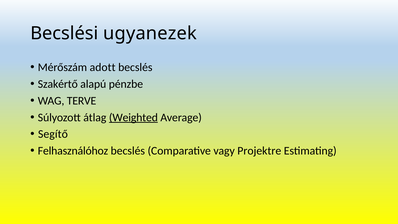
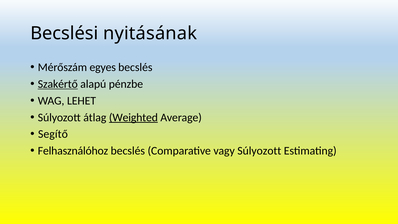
ugyanezek: ugyanezek -> nyitásának (150, 33)
adott: adott -> egyes (103, 67)
Szakértő underline: none -> present (58, 84)
TERVE: TERVE -> LEHET (81, 101)
vagy Projektre: Projektre -> Súlyozott (259, 151)
